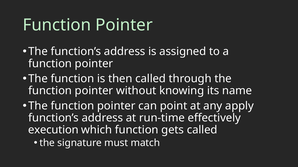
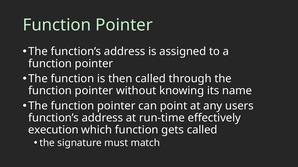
apply: apply -> users (239, 106)
